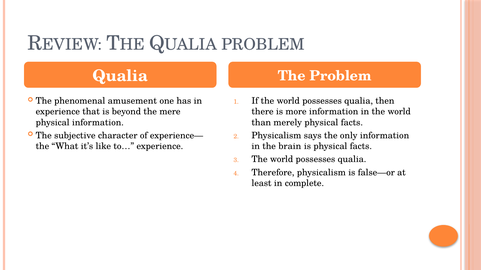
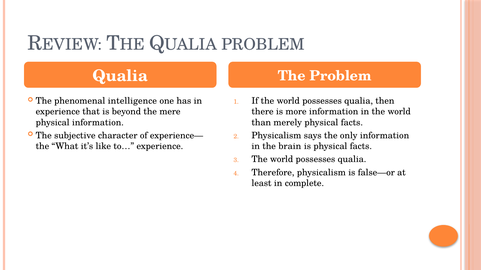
amusement: amusement -> intelligence (132, 101)
